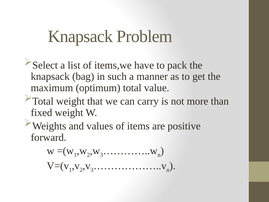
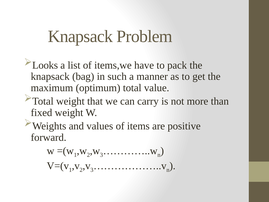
Select: Select -> Looks (45, 65)
